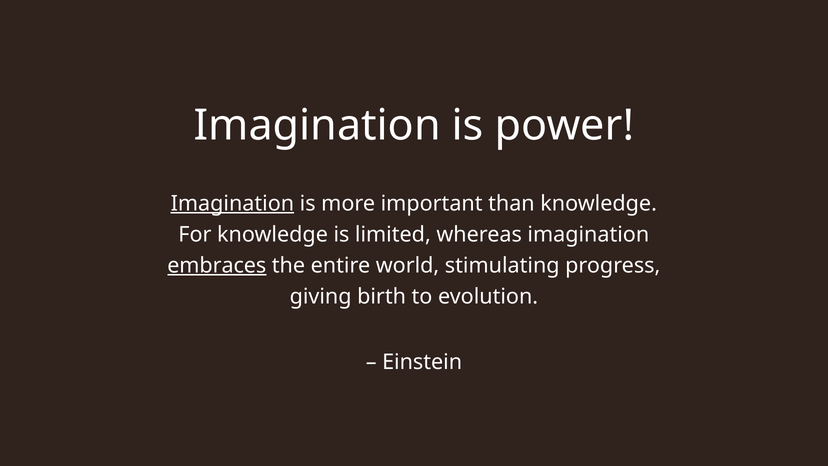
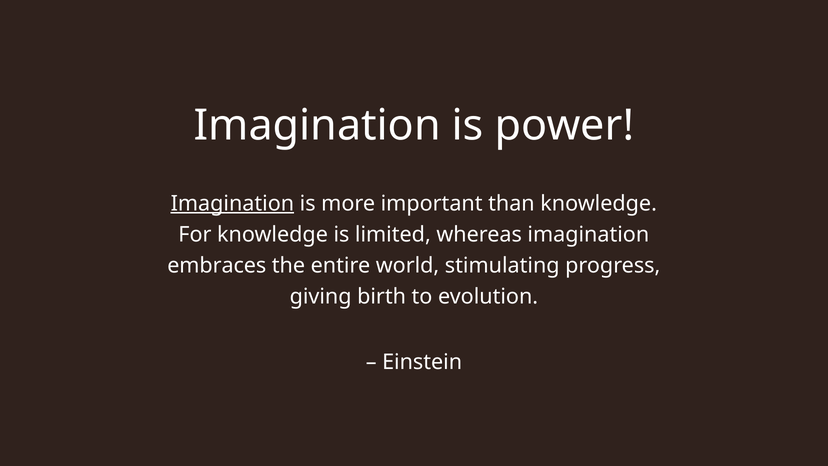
embraces underline: present -> none (217, 265)
